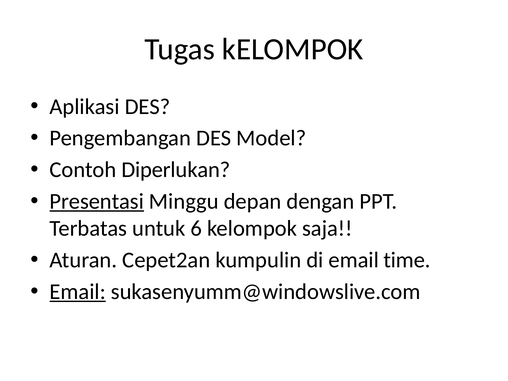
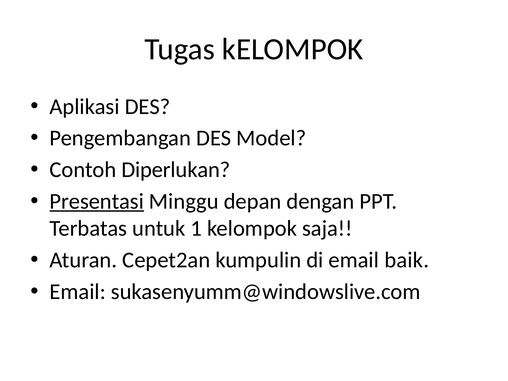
6: 6 -> 1 (196, 229)
time: time -> baik (407, 260)
Email underline: present -> none (78, 292)
